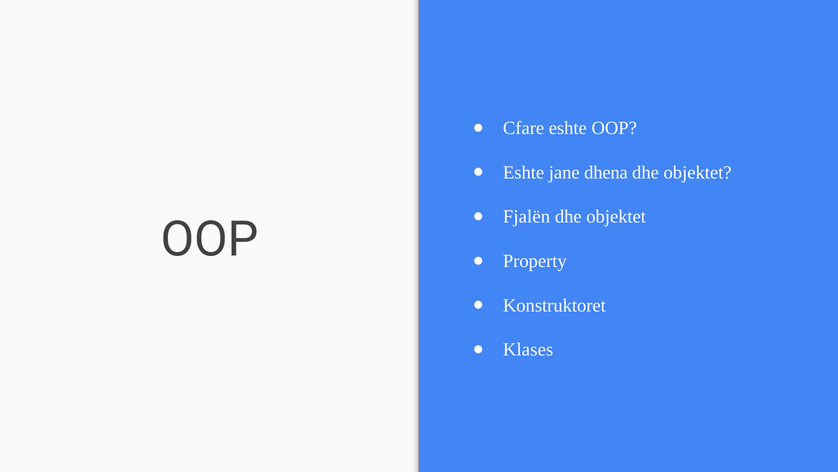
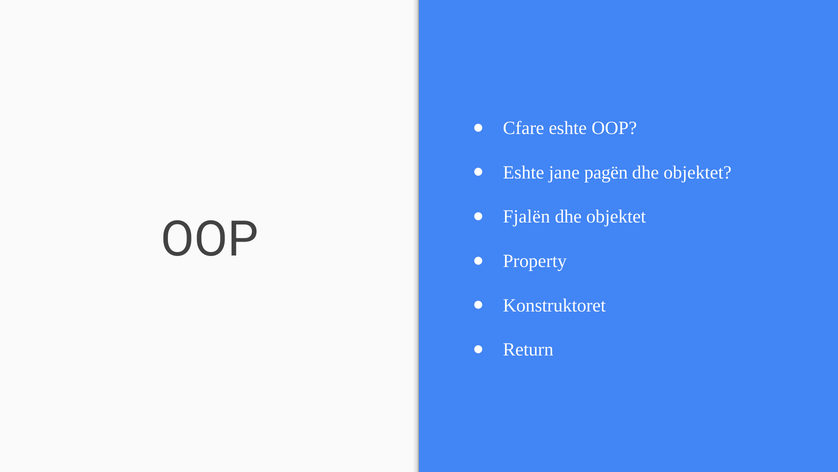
dhena: dhena -> pagën (606, 172)
Klases: Klases -> Return (528, 349)
